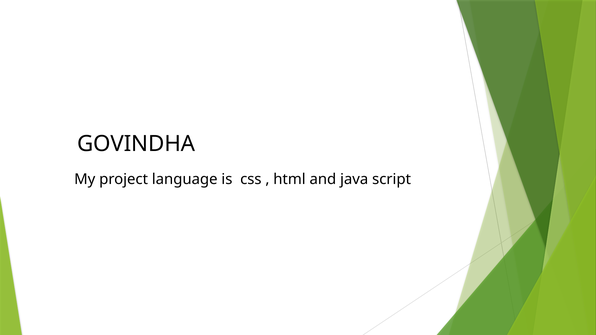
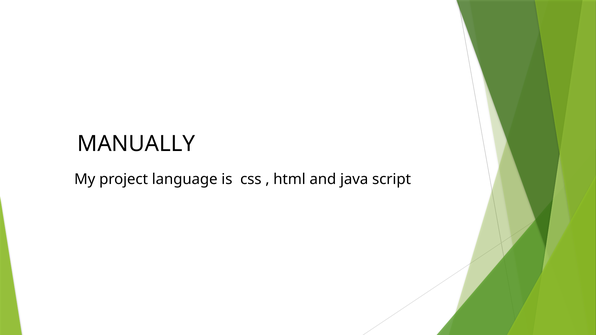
GOVINDHA: GOVINDHA -> MANUALLY (136, 144)
